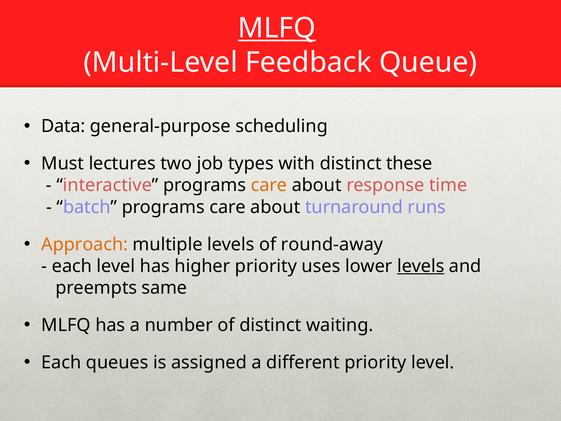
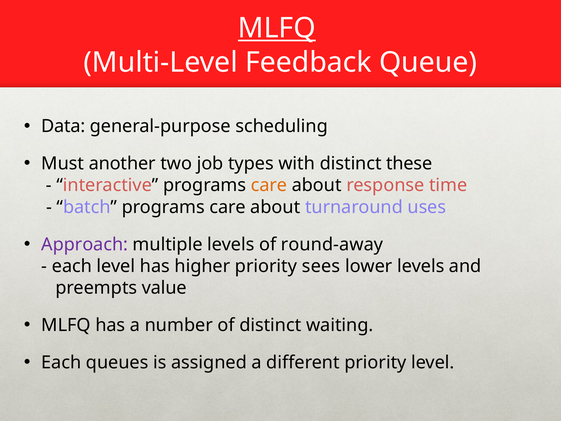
lectures: lectures -> another (122, 164)
runs: runs -> uses (427, 207)
Approach colour: orange -> purple (85, 244)
uses: uses -> sees (321, 266)
levels underline: present -> none (421, 266)
same: same -> value (164, 288)
